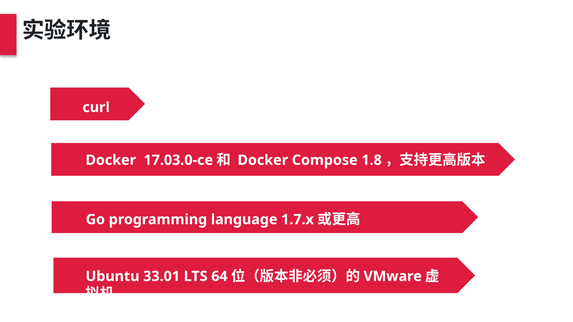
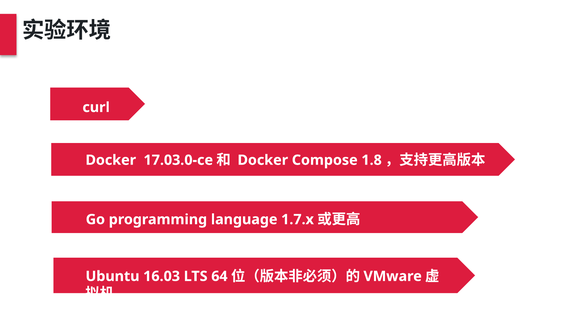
33.01: 33.01 -> 16.03 (162, 277)
